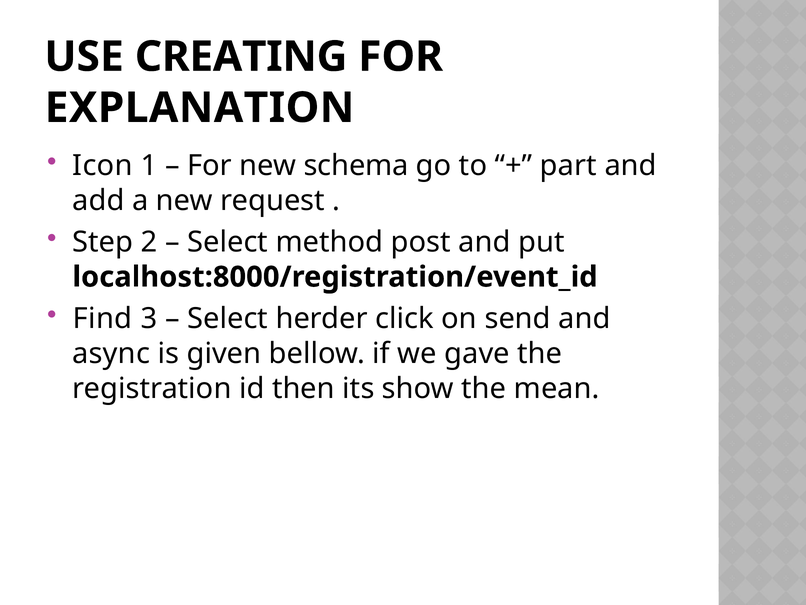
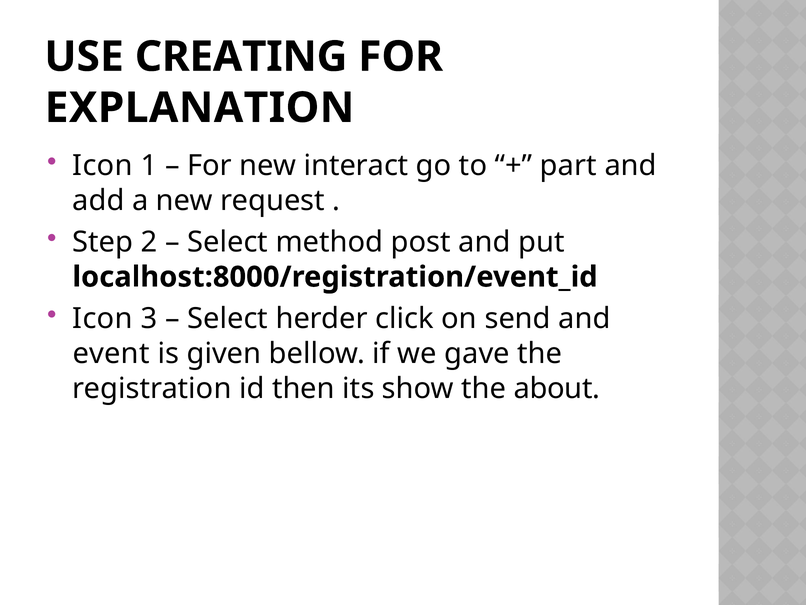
schema: schema -> interact (356, 165)
Find: Find -> Icon (103, 318)
async: async -> event (111, 353)
mean: mean -> about (557, 388)
